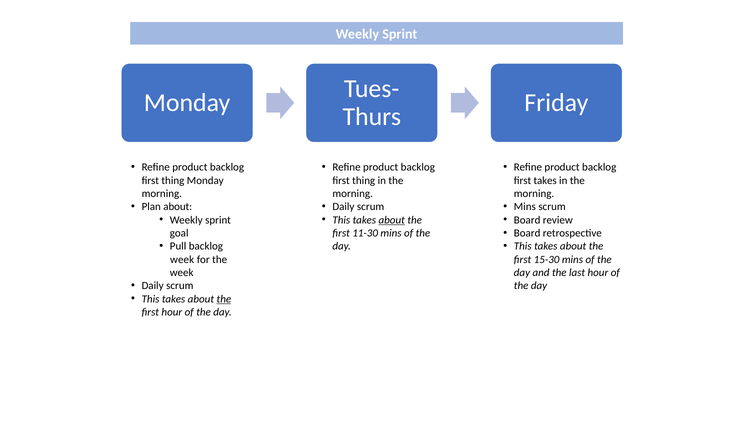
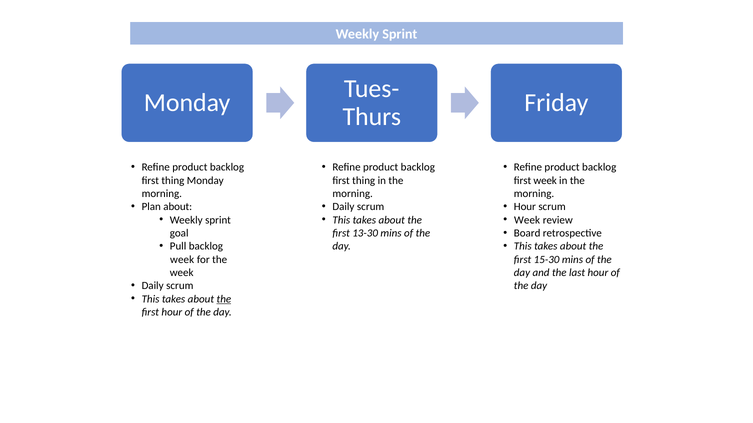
first takes: takes -> week (545, 181)
Mins: Mins -> Hour (525, 207)
Board: Board -> Week (527, 220)
about underline: present -> none (392, 220)
11-30: 11-30 -> 13-30 (365, 233)
